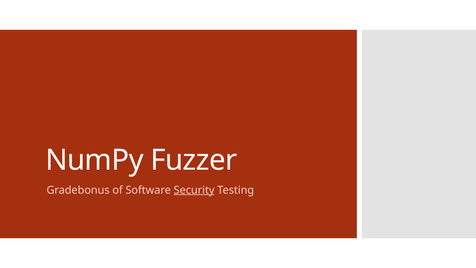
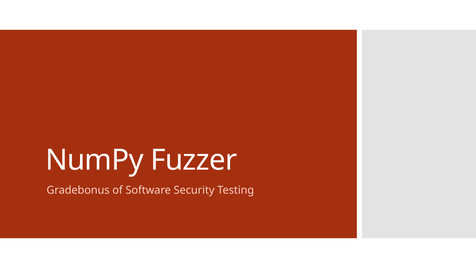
Security underline: present -> none (194, 190)
